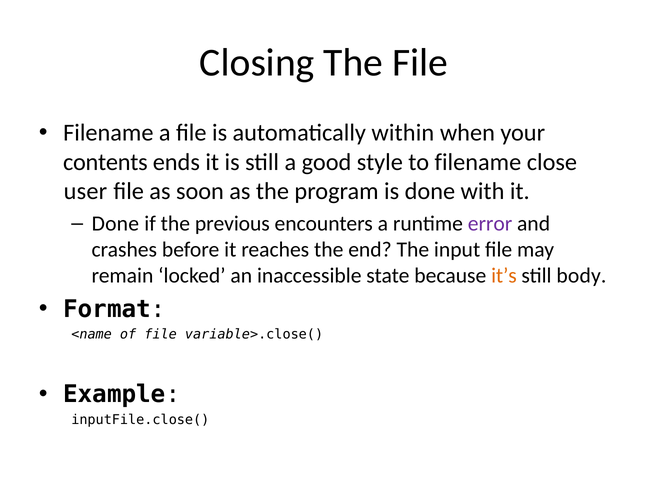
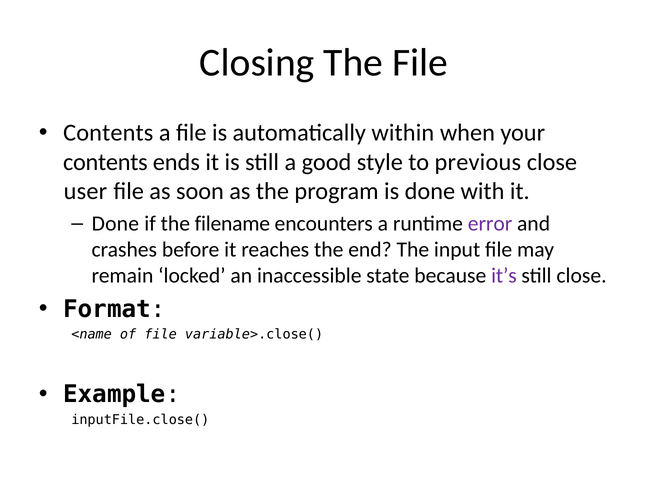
Filename: Filename -> Contents (108, 133)
to filename: filename -> previous (478, 162)
previous: previous -> filename (232, 224)
it’s colour: orange -> purple (504, 276)
still body: body -> close (581, 276)
